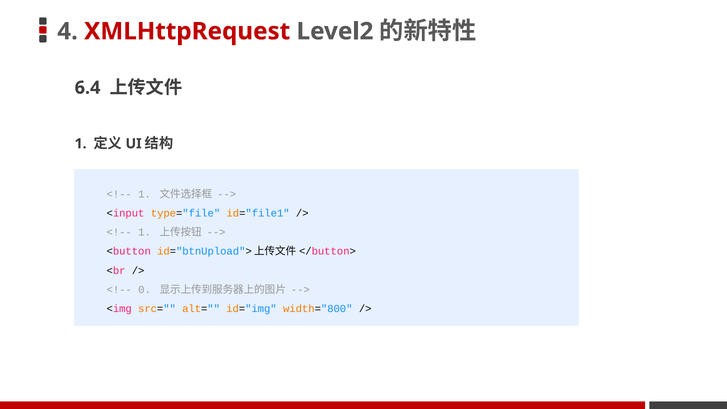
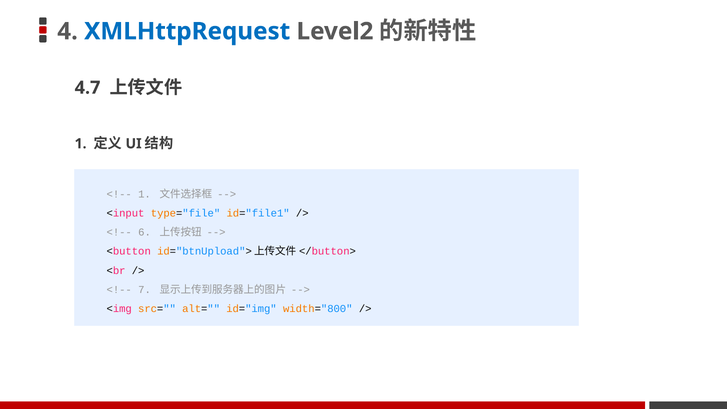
XMLHttpRequest colour: red -> blue (187, 31)
6.4: 6.4 -> 4.7 (88, 88)
1: 1 -> 6 (145, 232)
0: 0 -> 7 (145, 290)
